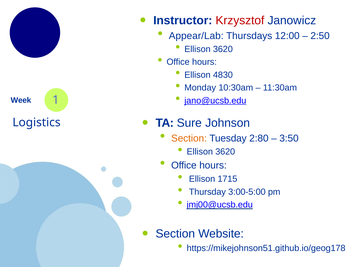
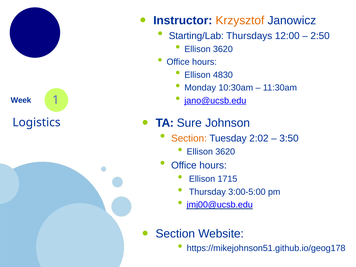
Krzysztof colour: red -> orange (240, 20)
Appear/Lab: Appear/Lab -> Starting/Lab (196, 36)
2:80: 2:80 -> 2:02 (259, 138)
